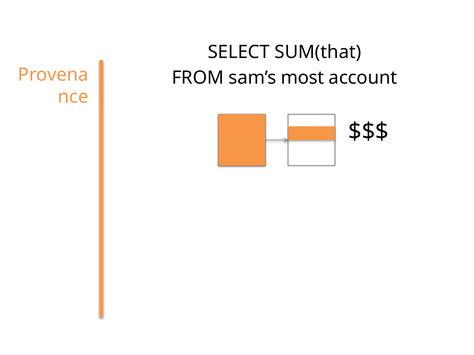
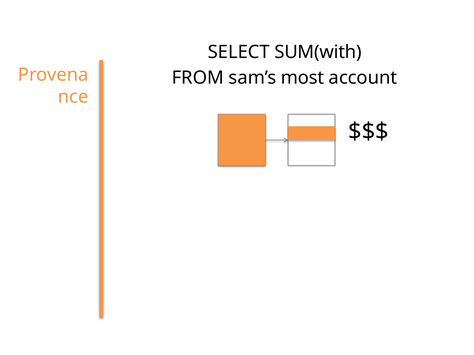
SUM(that: SUM(that -> SUM(with (318, 52)
